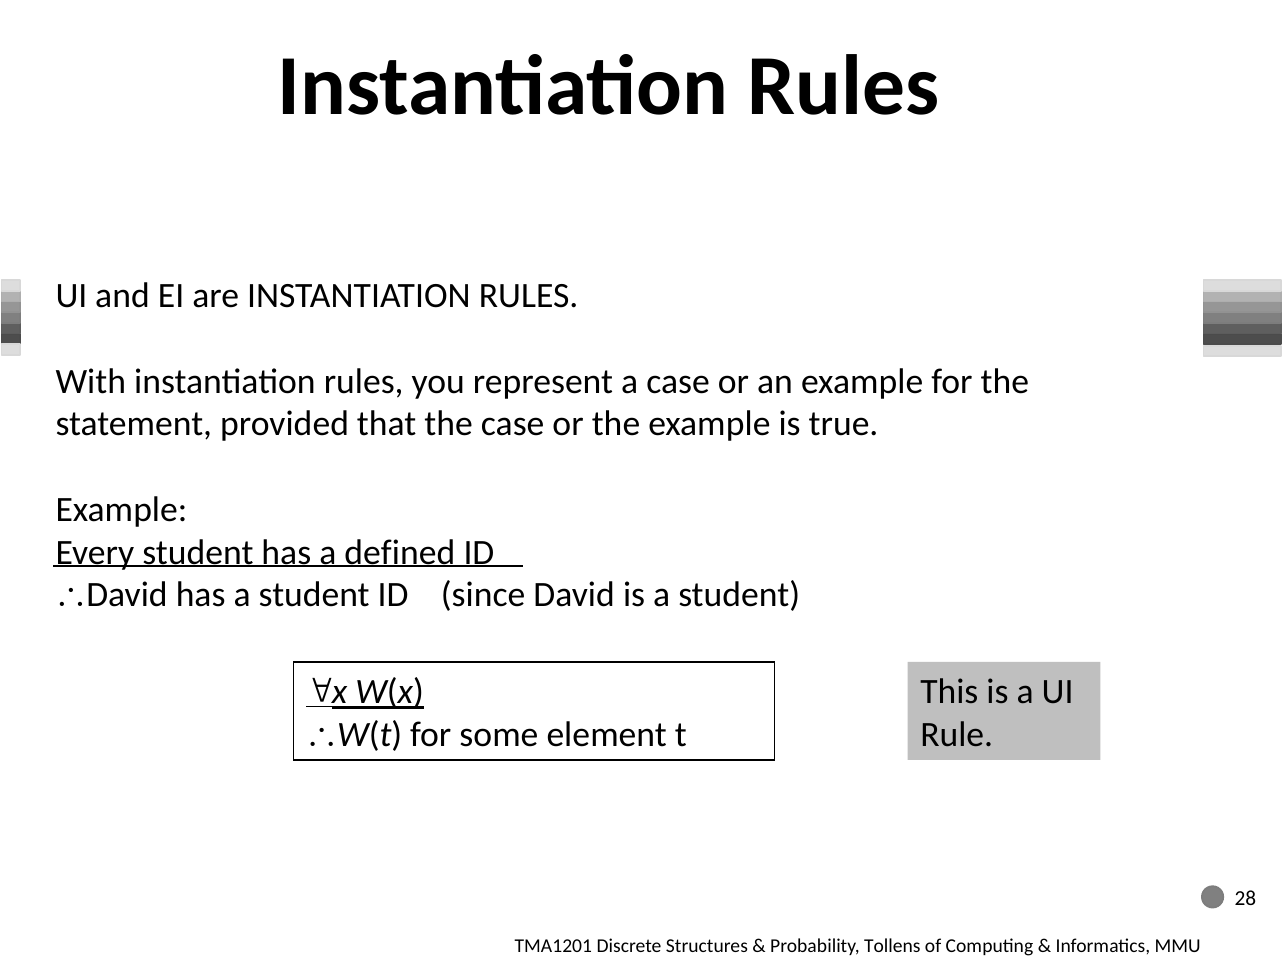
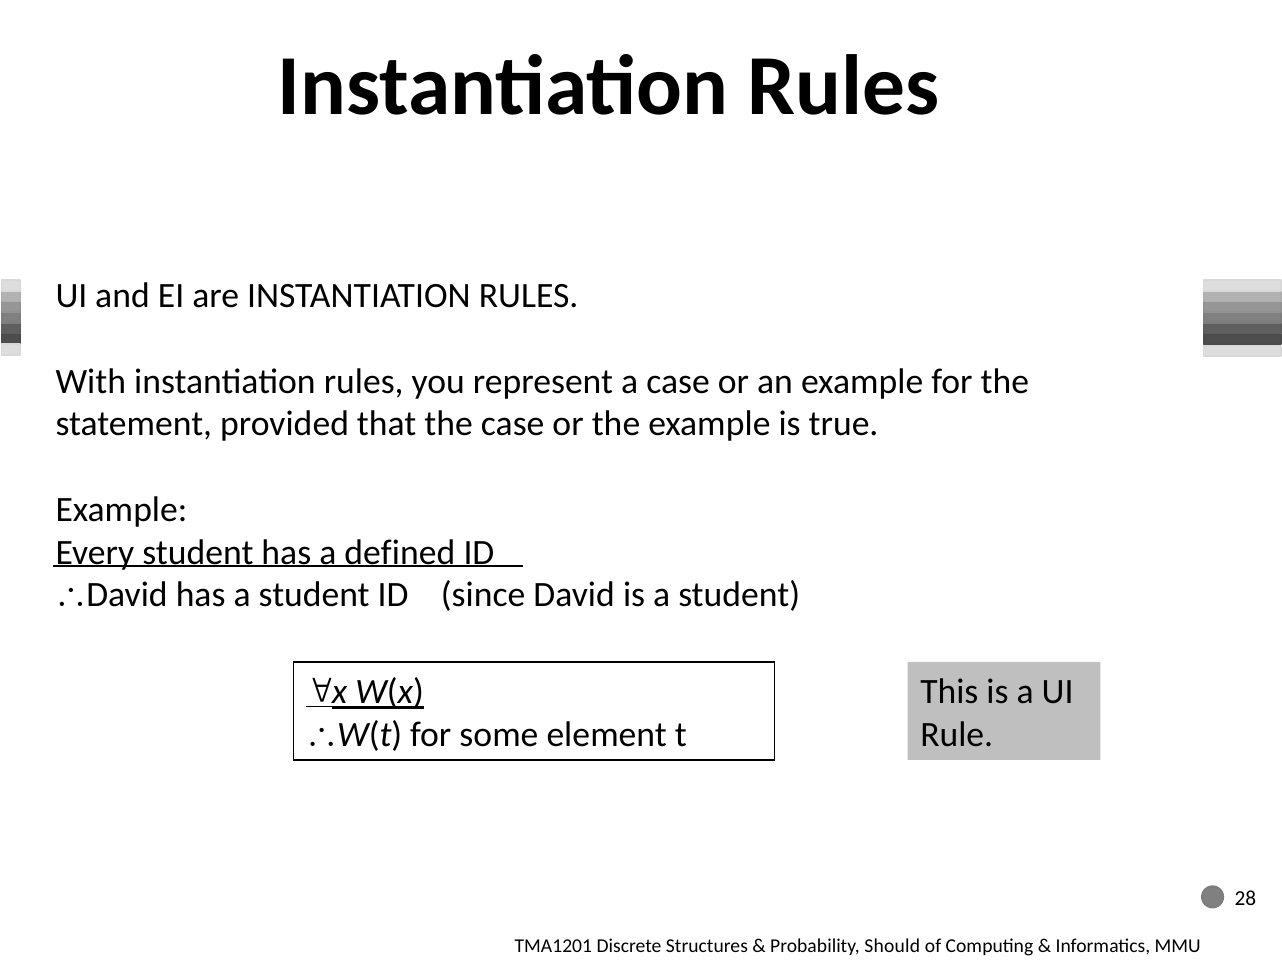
Tollens: Tollens -> Should (892, 946)
